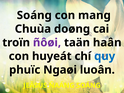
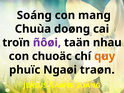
haân: haân -> nhau (107, 43)
huyeát: huyeát -> chuoäc (52, 56)
quy colour: blue -> orange (105, 56)
luoân: luoân -> traøn (97, 70)
